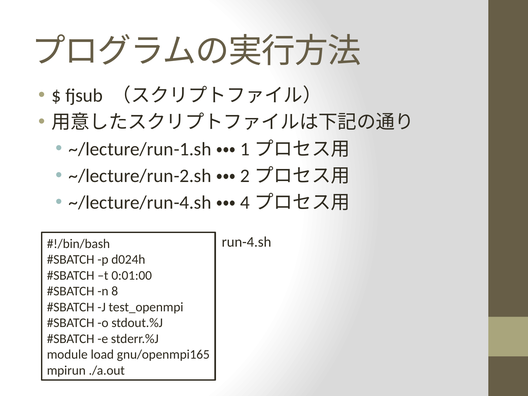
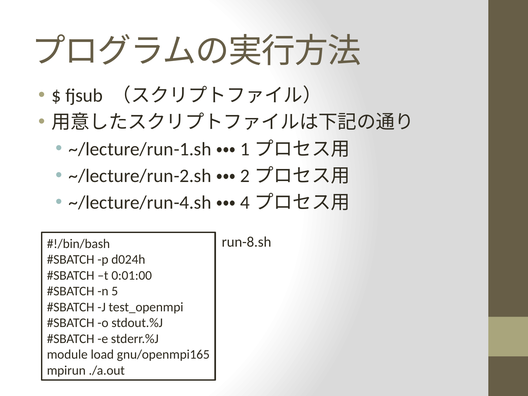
run-4.sh: run-4.sh -> run-8.sh (247, 242)
8: 8 -> 5 (115, 291)
